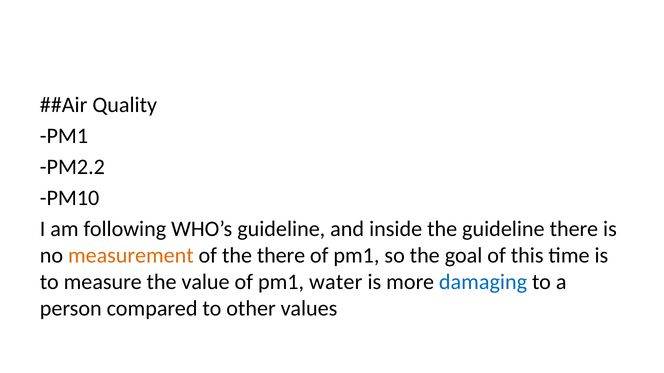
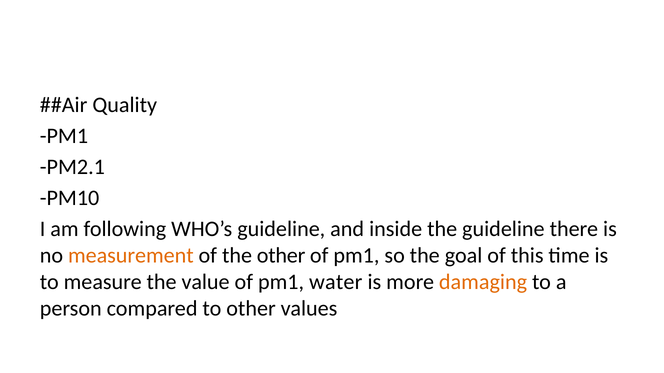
PM2.2: PM2.2 -> PM2.1 (72, 167)
the there: there -> other (281, 256)
damaging colour: blue -> orange (483, 282)
